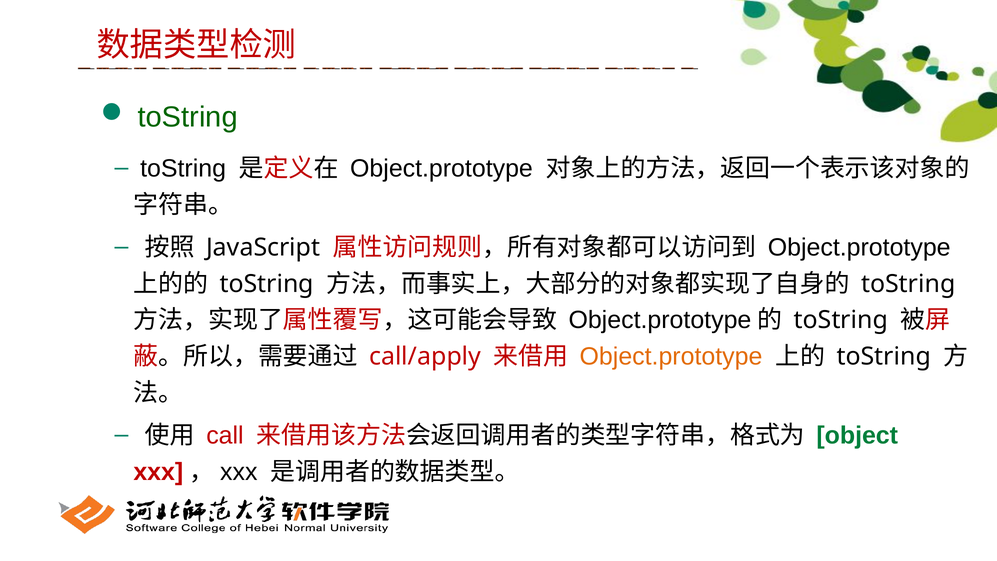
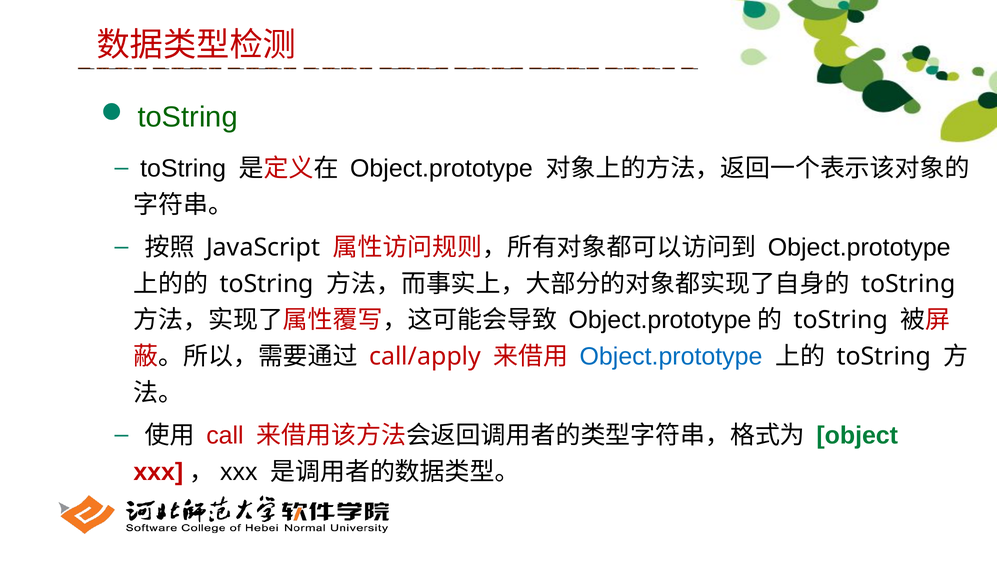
Object.prototype colour: orange -> blue (671, 356)
